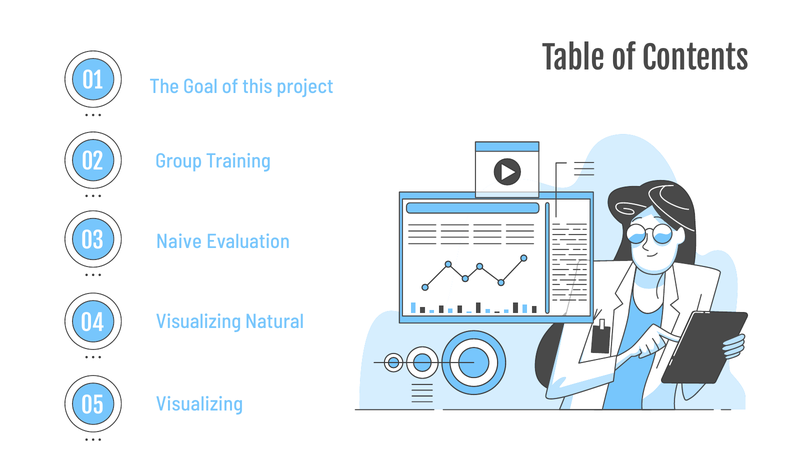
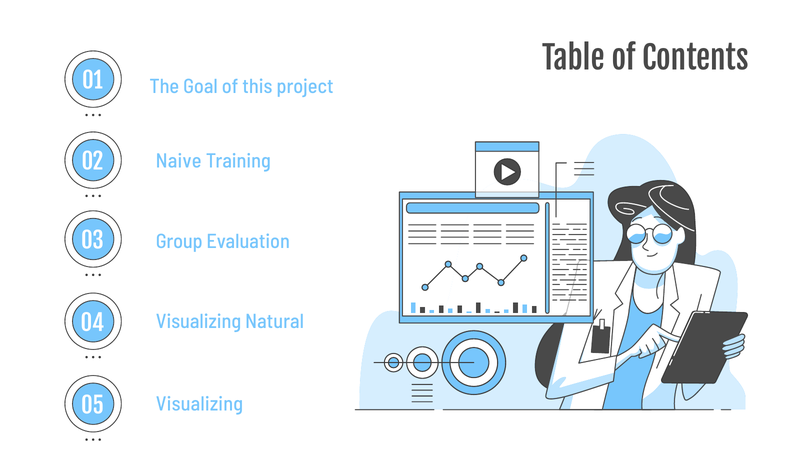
Group: Group -> Naive (179, 161)
Naive: Naive -> Group (179, 242)
